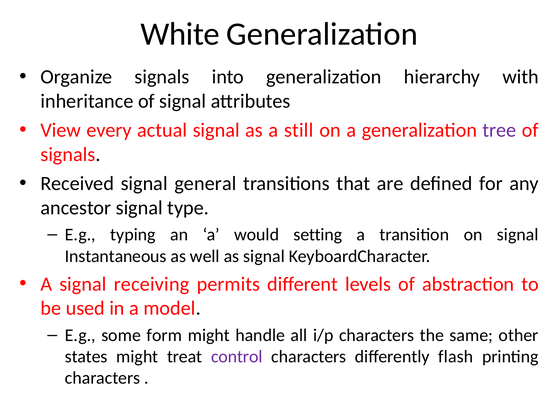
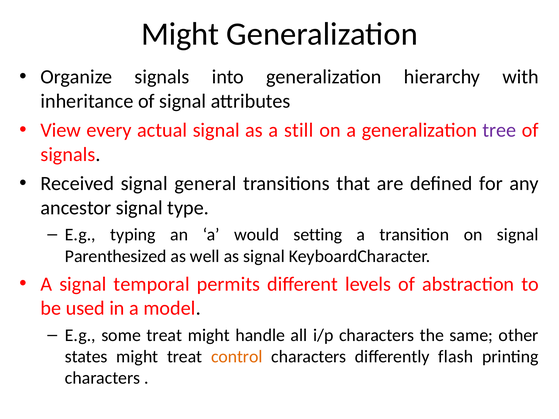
White: White -> Might (180, 34)
Instantaneous: Instantaneous -> Parenthesized (116, 256)
receiving: receiving -> temporal (152, 284)
some form: form -> treat (164, 335)
control colour: purple -> orange (237, 357)
